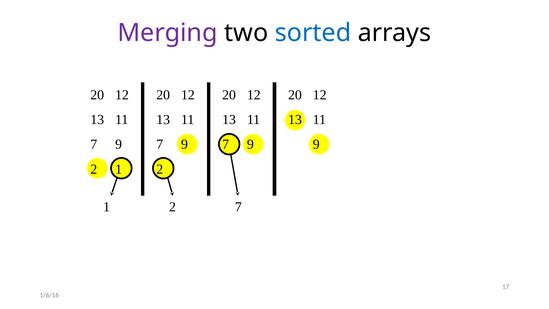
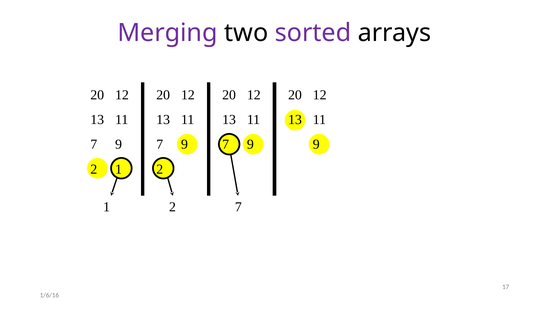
sorted colour: blue -> purple (313, 33)
